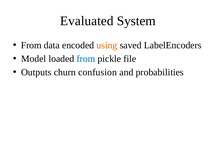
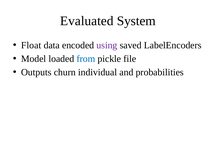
From: From -> Float (31, 45)
using colour: orange -> purple (107, 45)
confusion: confusion -> individual (98, 72)
